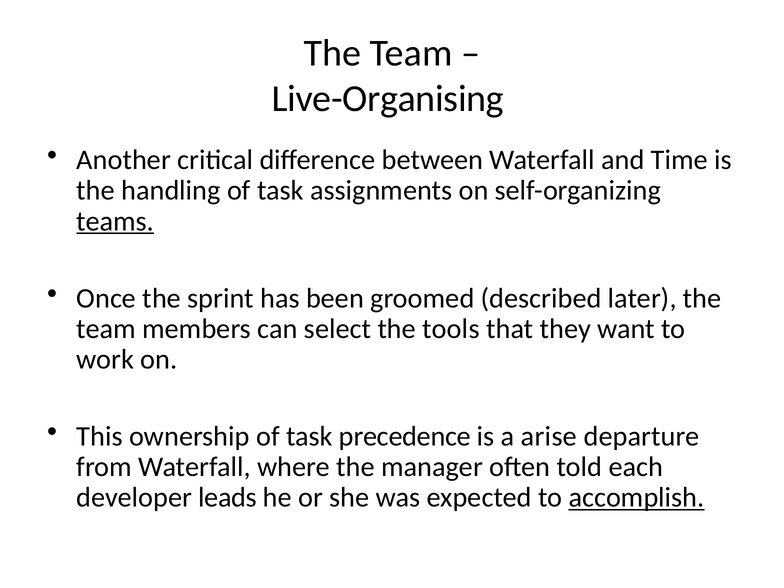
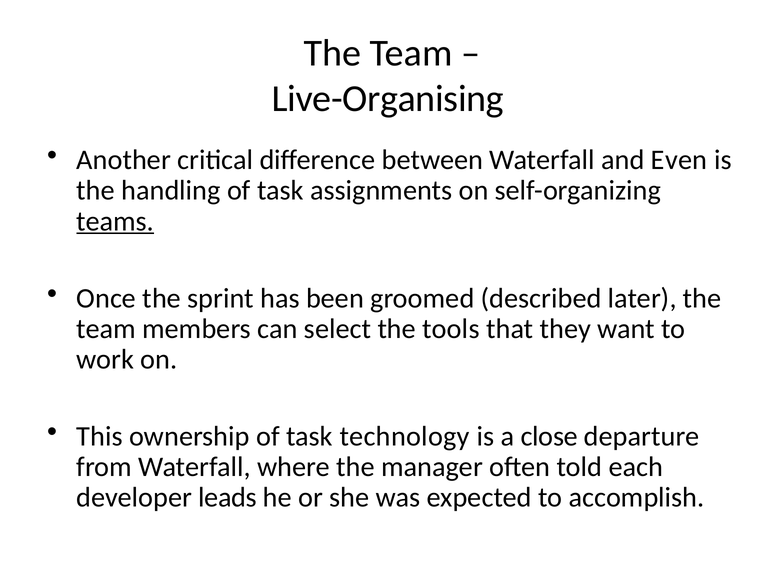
Time: Time -> Even (679, 160)
precedence: precedence -> technology (405, 436)
arise: arise -> close (549, 436)
accomplish underline: present -> none (637, 498)
